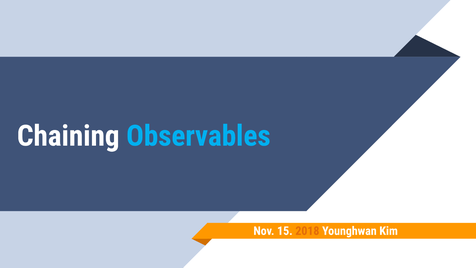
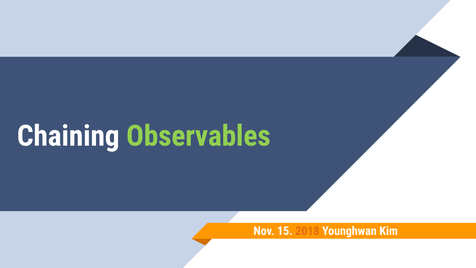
Observables colour: light blue -> light green (198, 136)
